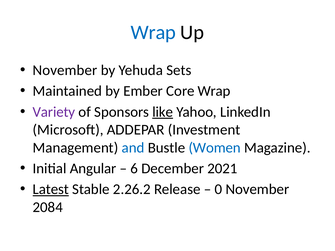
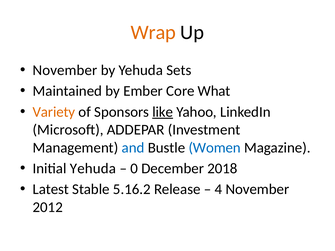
Wrap colour: blue -> orange (153, 32)
Core Wrap: Wrap -> What (214, 91)
Variety colour: purple -> orange (54, 112)
Initial Angular: Angular -> Yehuda (93, 169)
6: 6 -> 0 (134, 169)
2021: 2021 -> 2018 (222, 169)
Latest underline: present -> none (51, 190)
2.26.2: 2.26.2 -> 5.16.2 (132, 190)
0: 0 -> 4 (218, 190)
2084: 2084 -> 2012 (48, 207)
